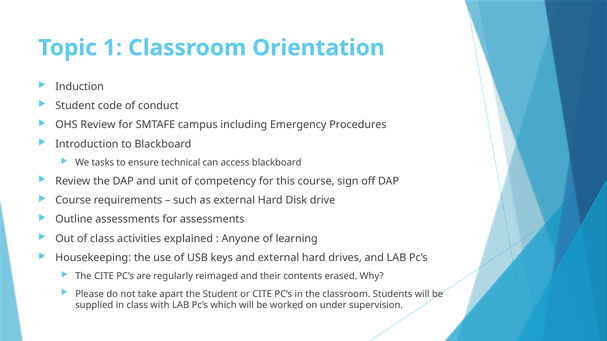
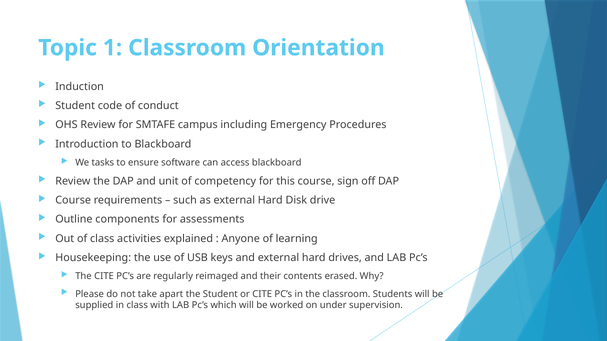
technical: technical -> software (181, 163)
Outline assessments: assessments -> components (127, 220)
